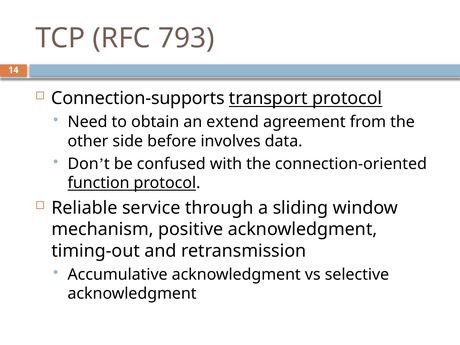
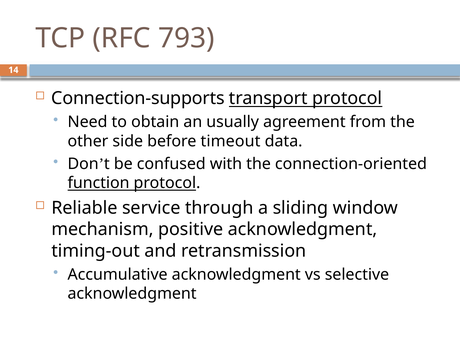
extend: extend -> usually (233, 122)
involves: involves -> timeout (230, 141)
